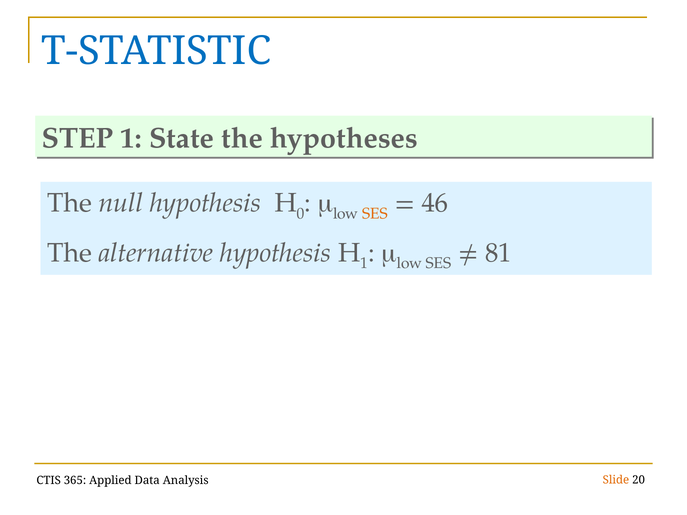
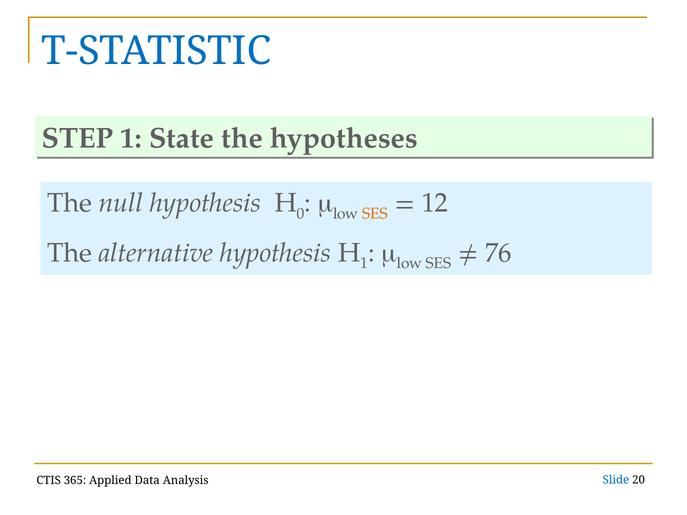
46: 46 -> 12 (435, 203)
81: 81 -> 76 (498, 253)
Slide colour: orange -> blue (616, 480)
